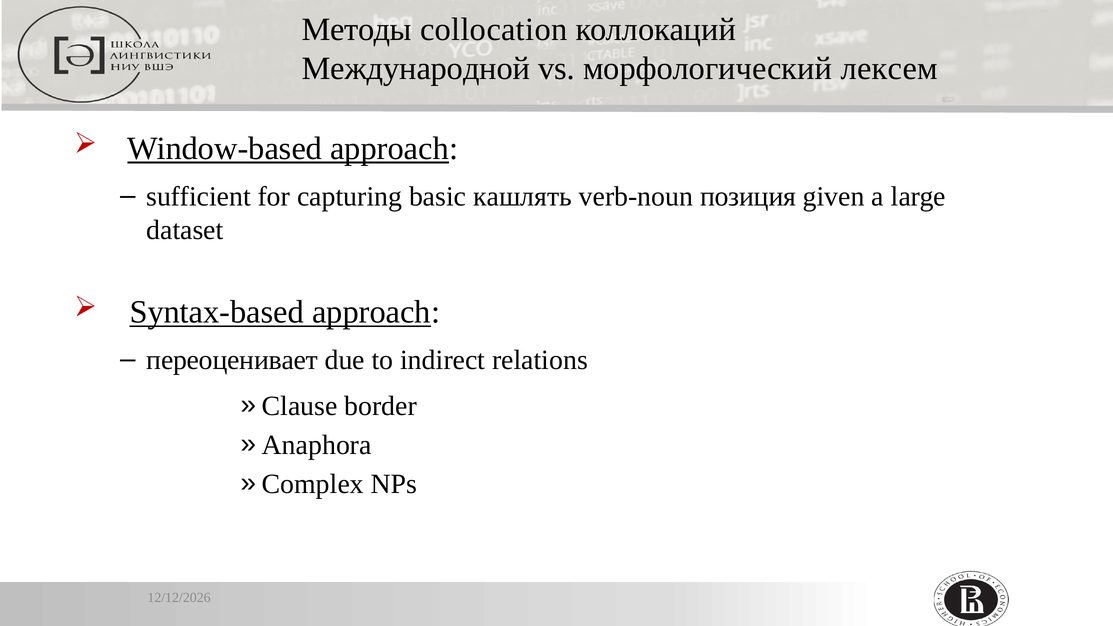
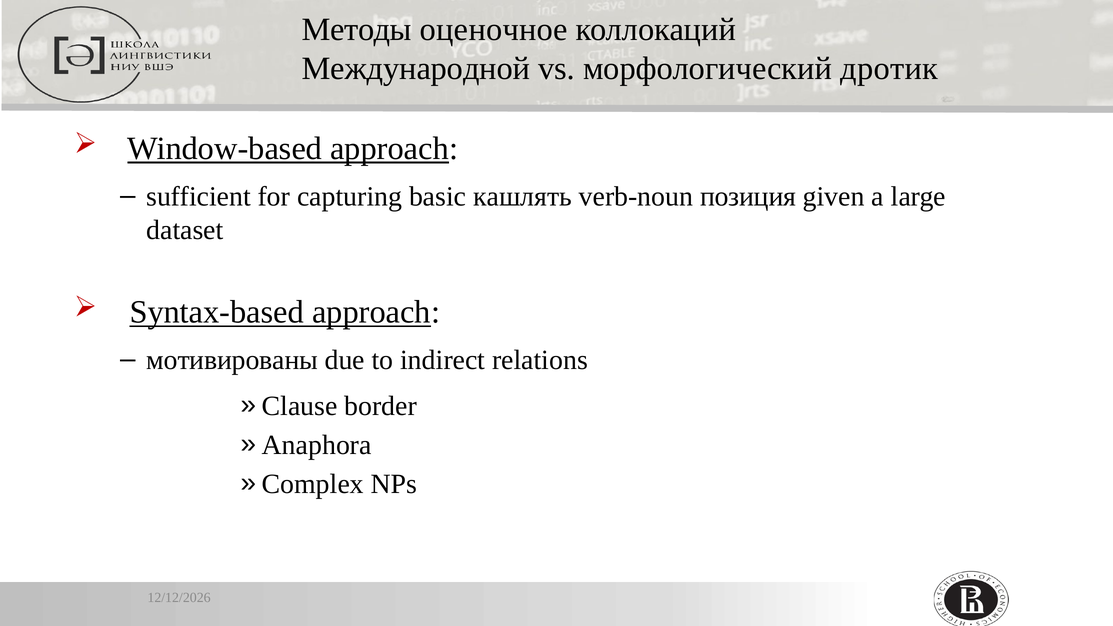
collocation: collocation -> оценочное (494, 29)
лексем: лексем -> дротик (889, 68)
переоценивает: переоценивает -> мотивированы (232, 360)
